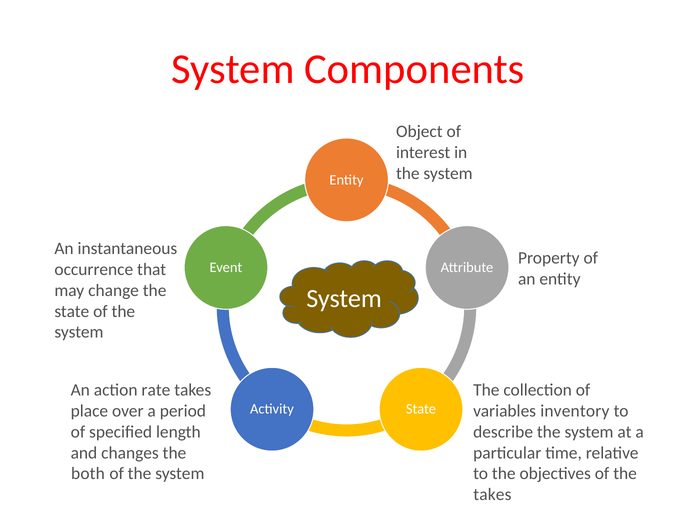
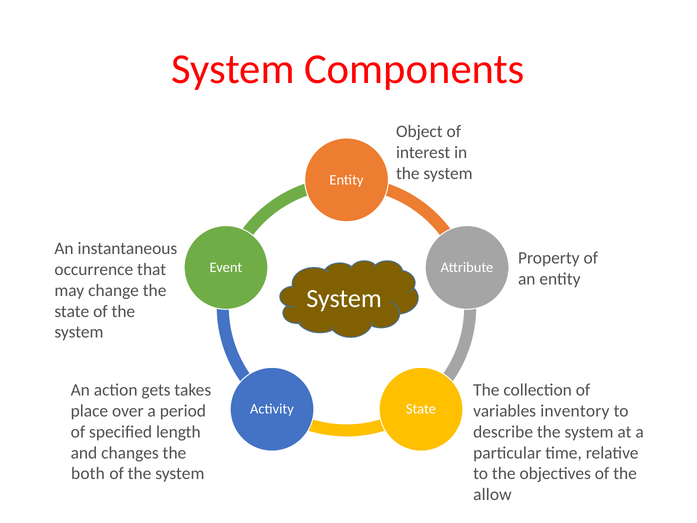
rate: rate -> gets (156, 390)
takes: takes -> allow (492, 494)
